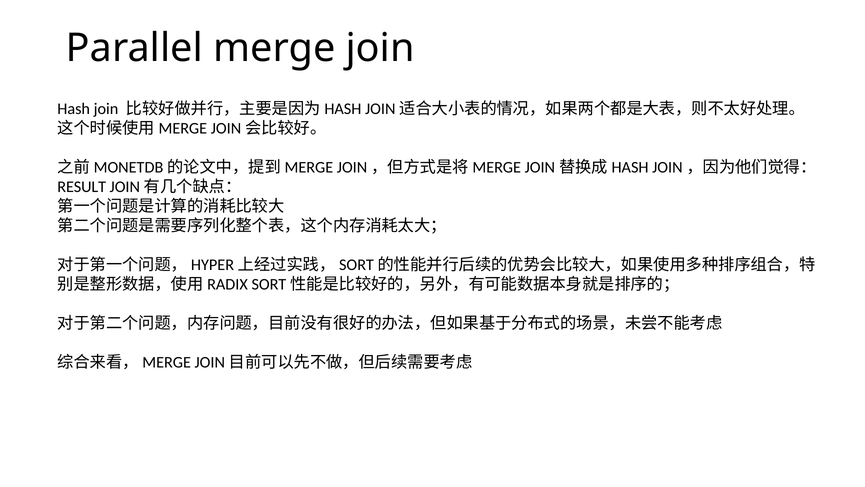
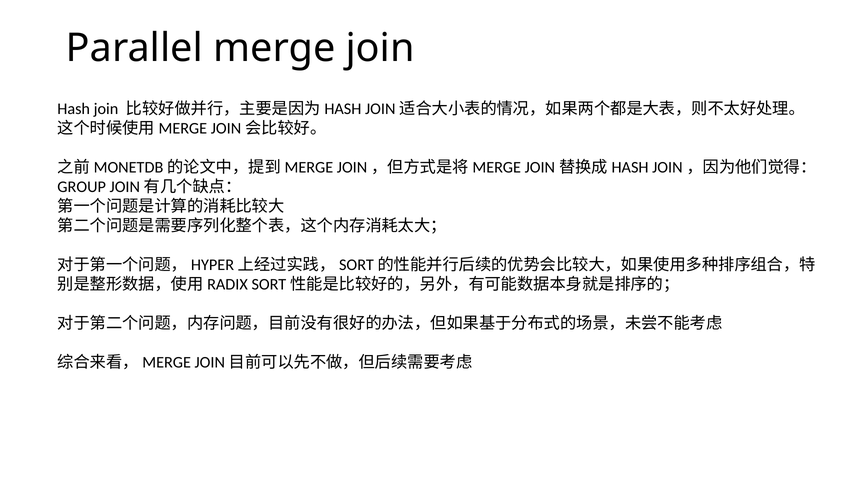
RESULT: RESULT -> GROUP (82, 187)
